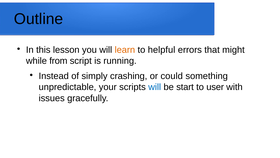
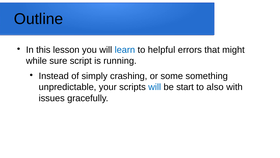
learn colour: orange -> blue (125, 50)
from: from -> sure (58, 61)
could: could -> some (172, 76)
user: user -> also (215, 87)
